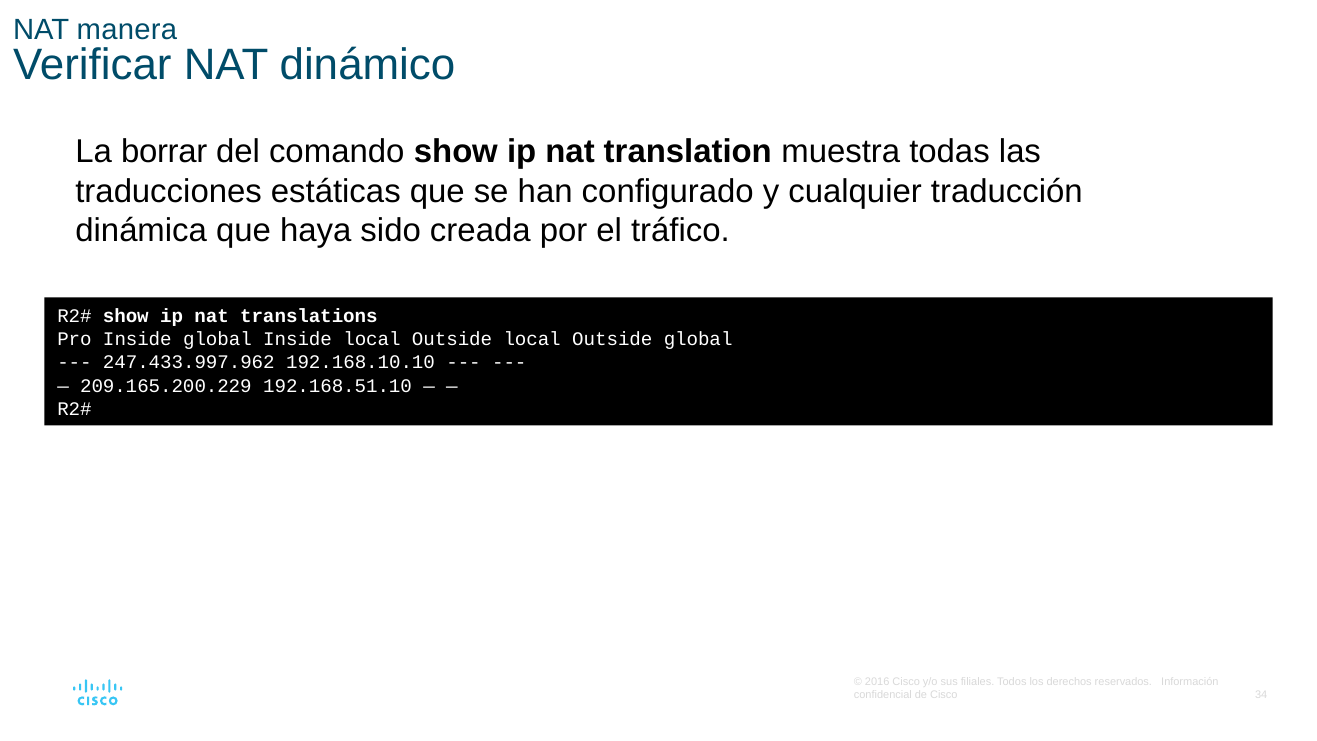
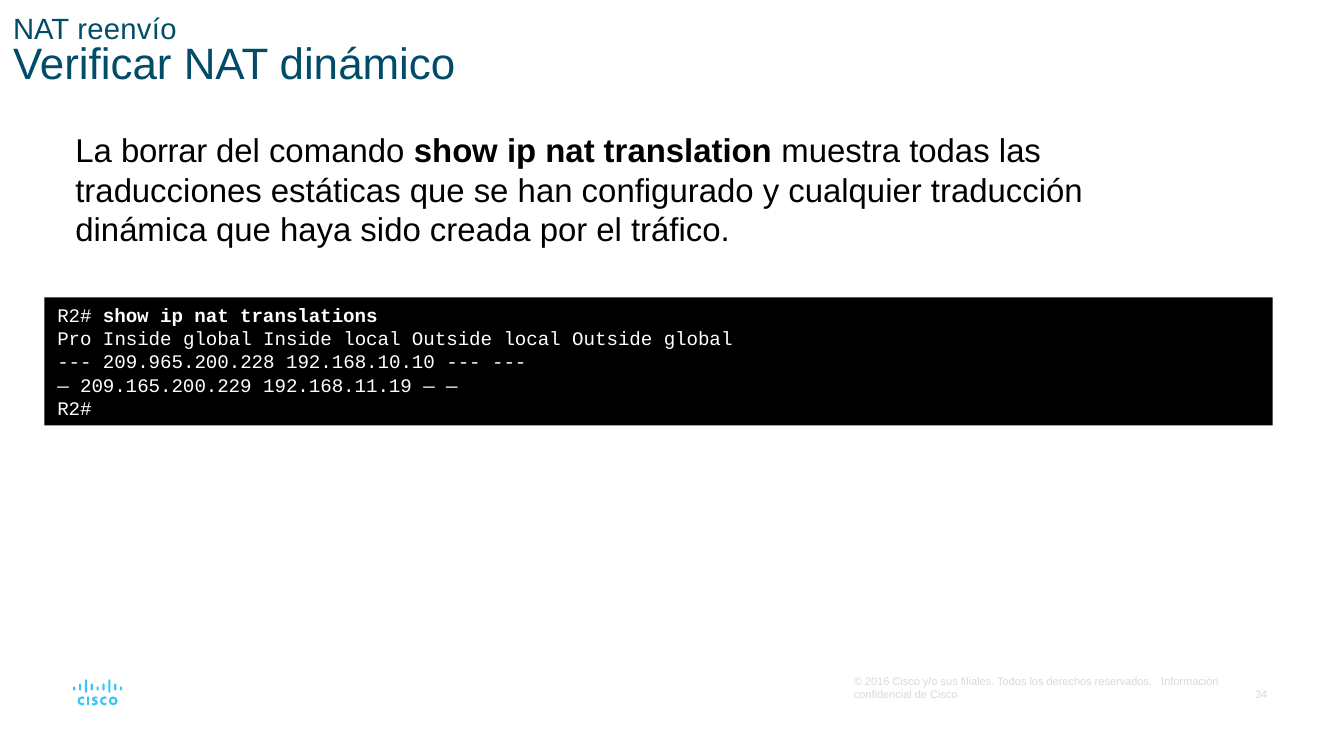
manera: manera -> reenvío (127, 30)
247.433.997.962: 247.433.997.962 -> 209.965.200.228 (189, 363)
192.168.51.10: 192.168.51.10 -> 192.168.11.19 (338, 386)
